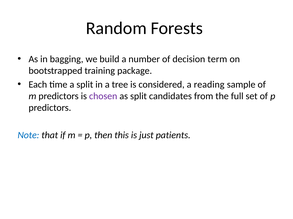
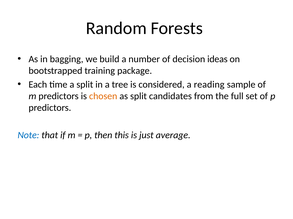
term: term -> ideas (217, 59)
chosen colour: purple -> orange (103, 96)
patients: patients -> average (173, 135)
